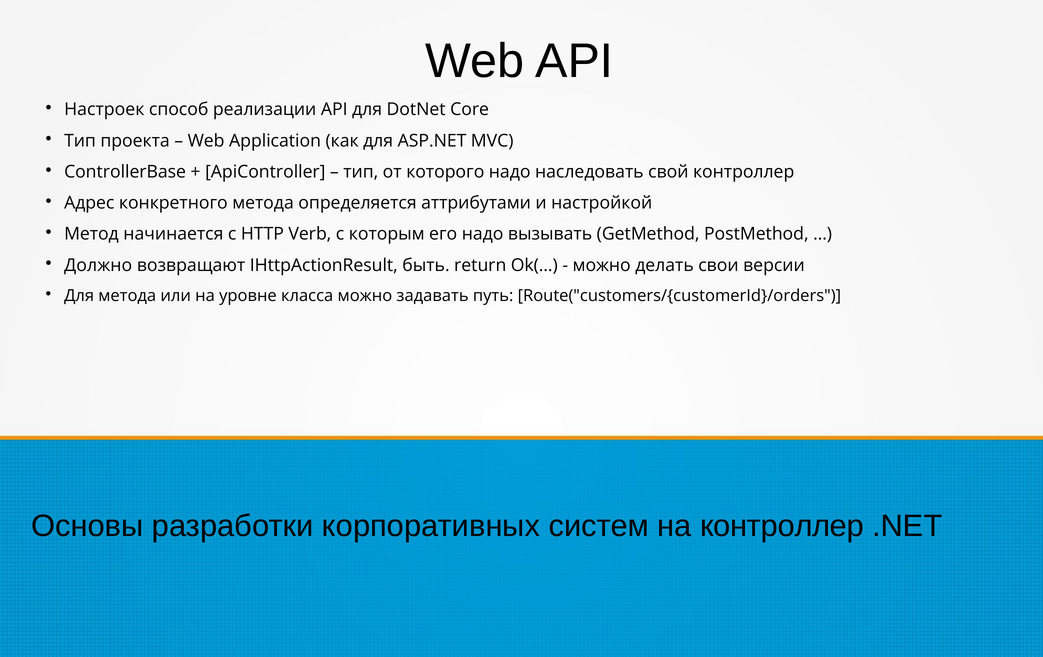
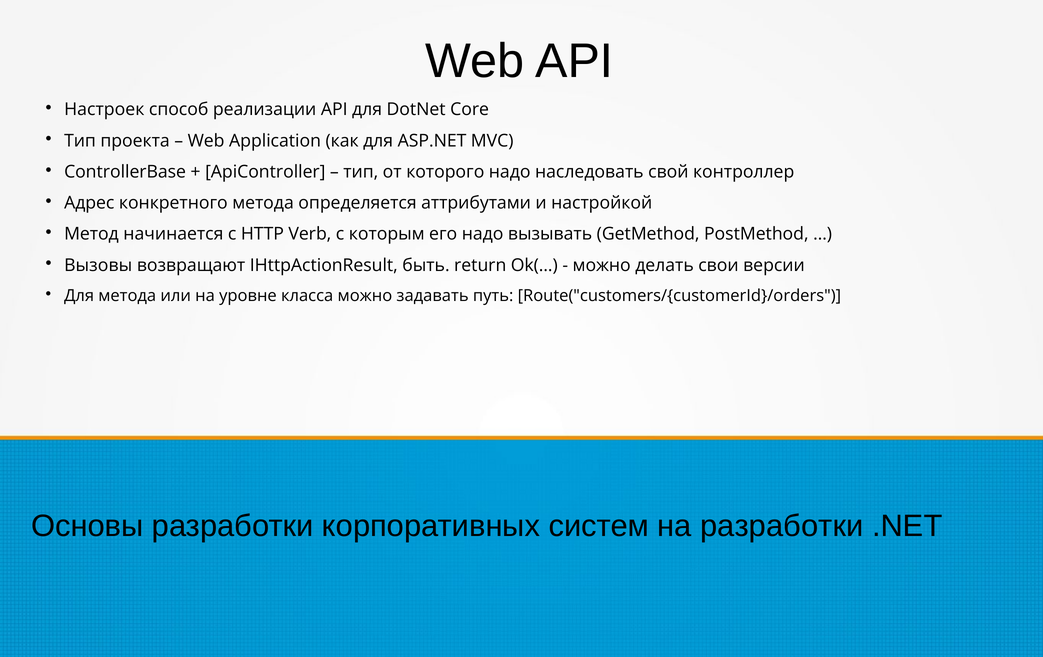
Должно: Должно -> Вызовы (98, 265)
на контроллер: контроллер -> разработки (782, 526)
